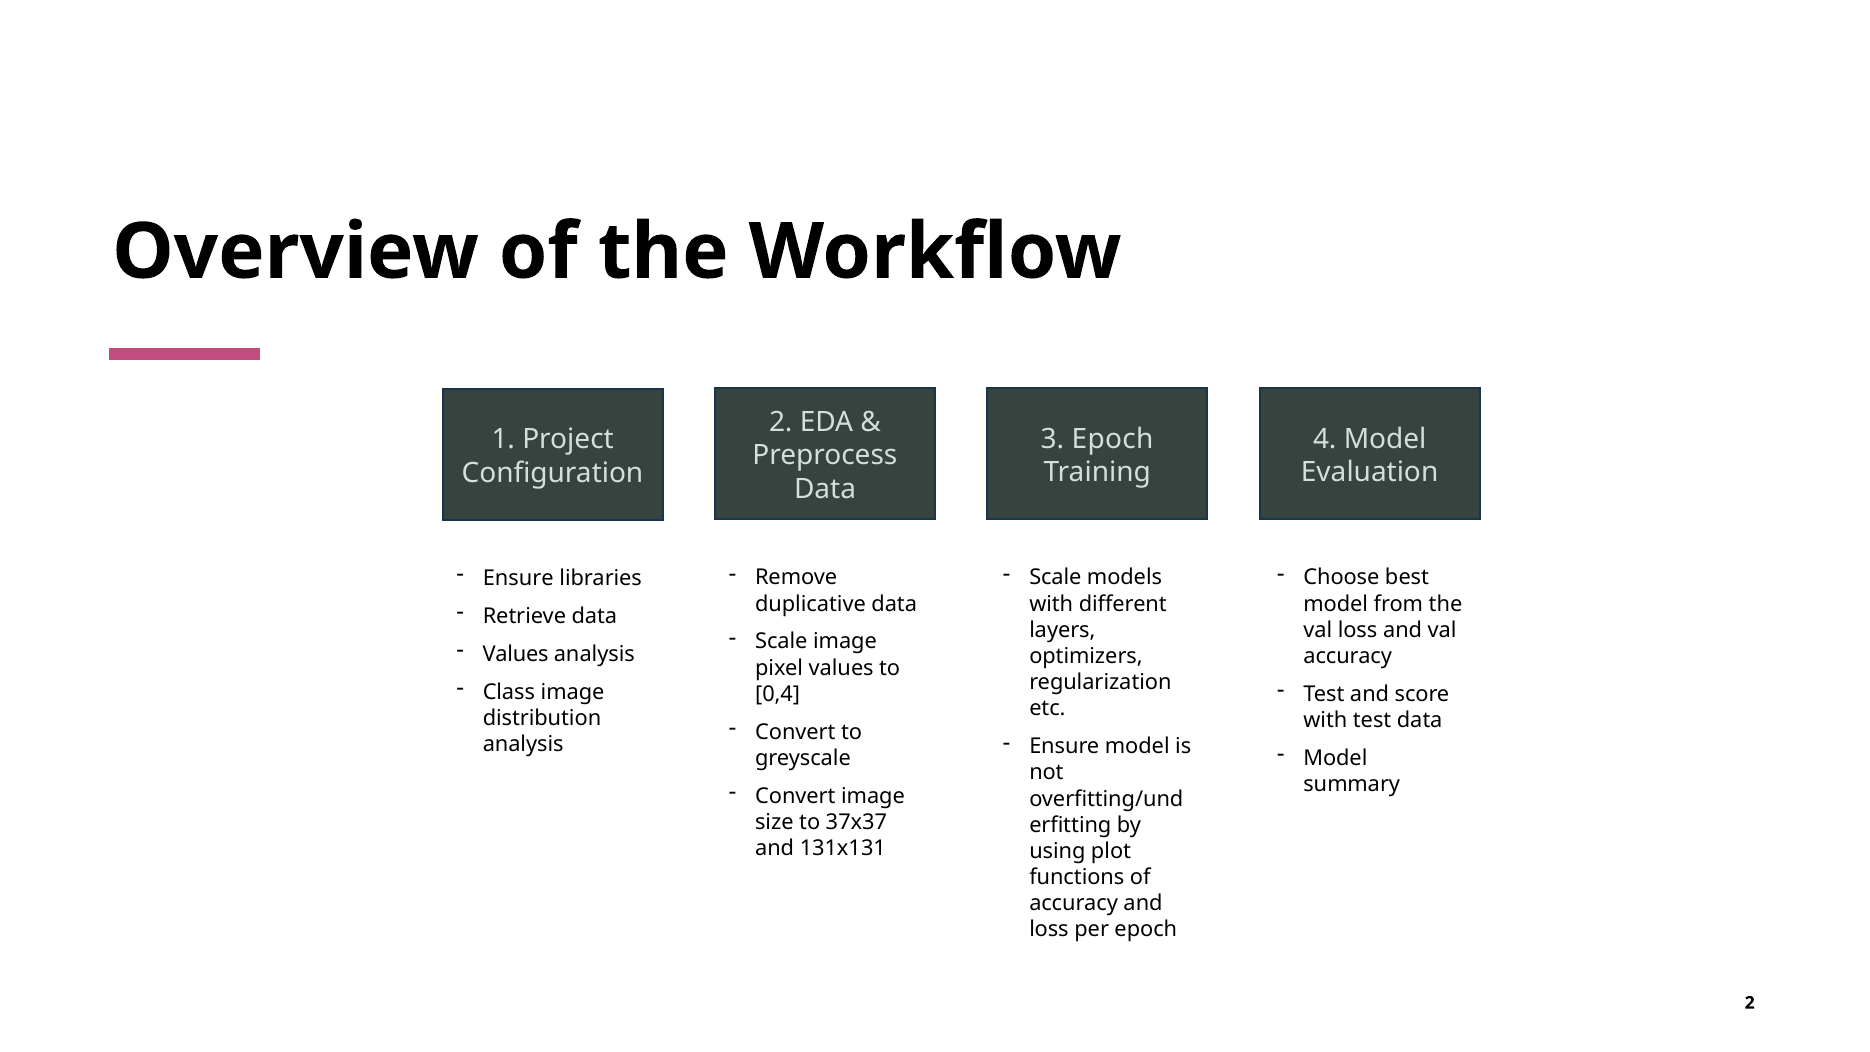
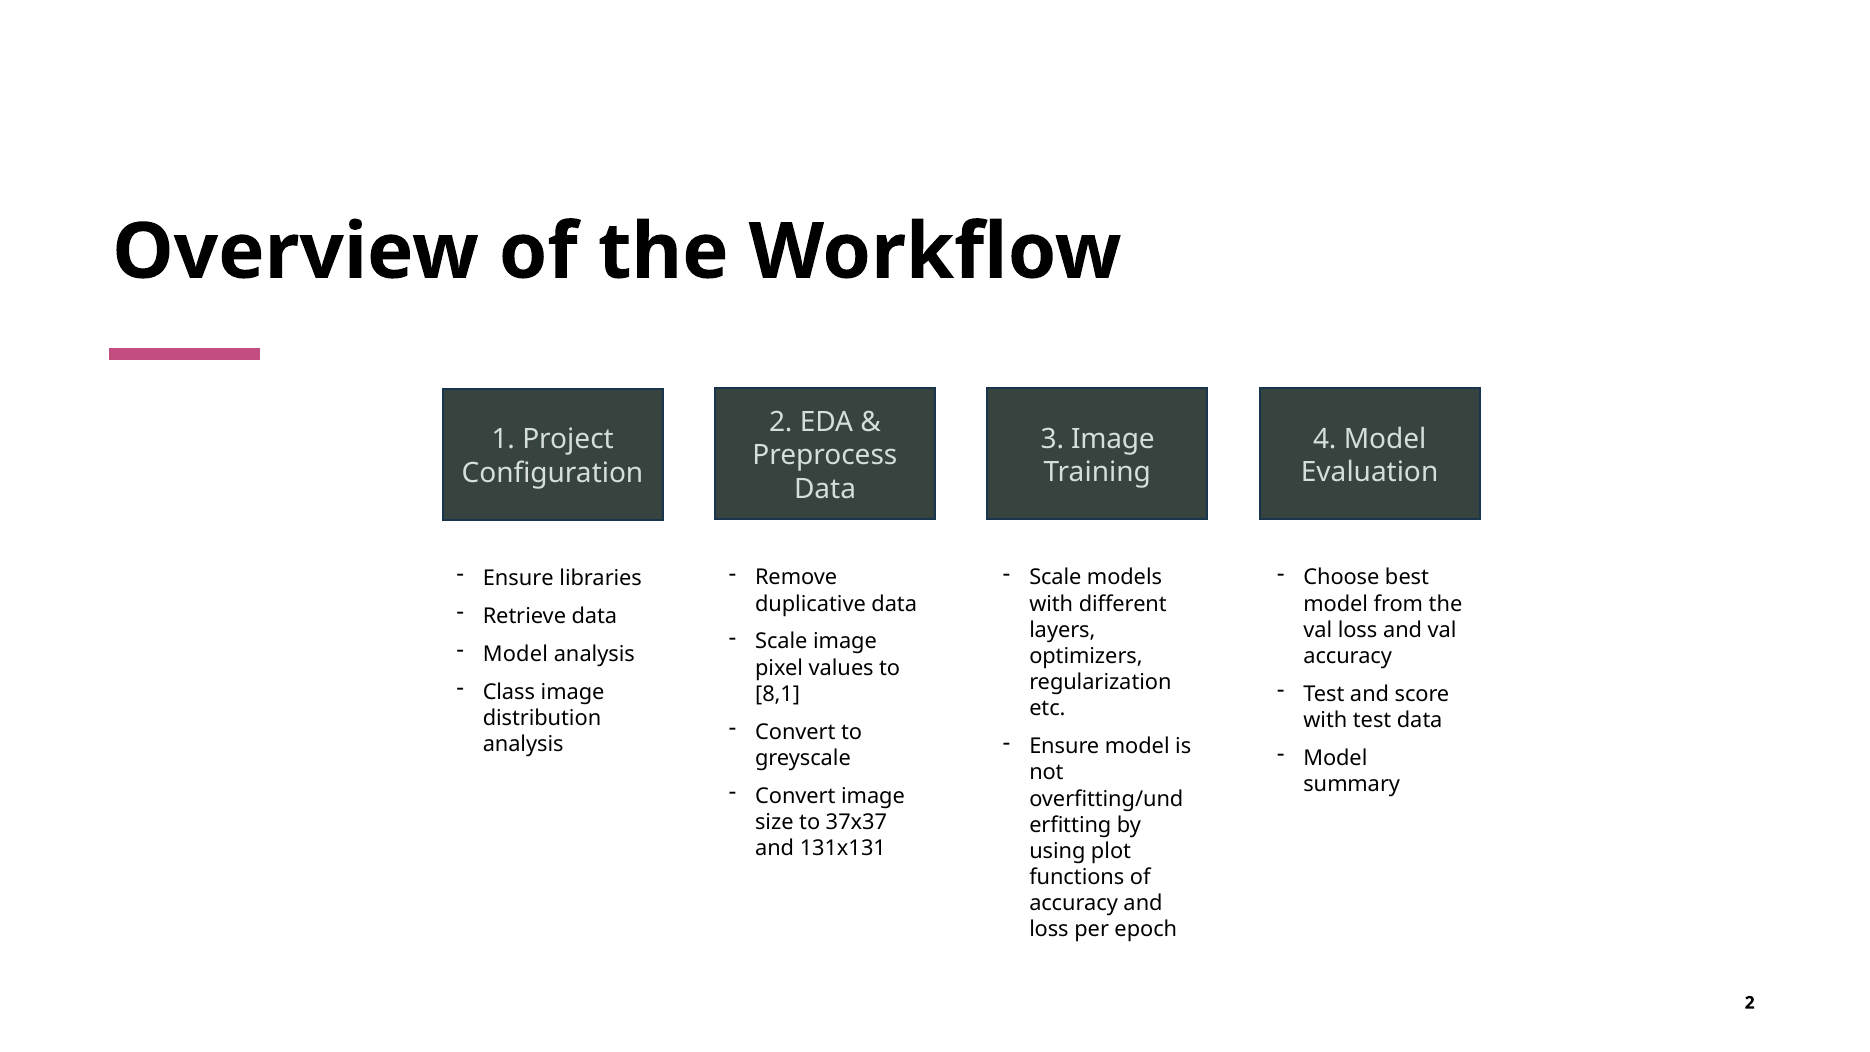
3 Epoch: Epoch -> Image (1113, 439)
Values: Values -> Model (515, 654)
0,4: 0,4 -> 8,1 (778, 694)
